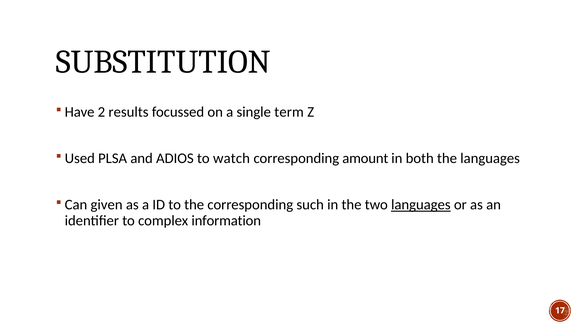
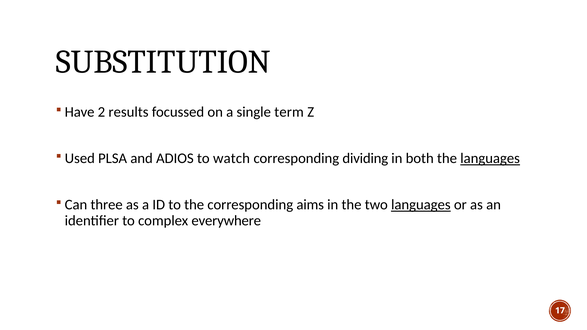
amount: amount -> dividing (365, 159)
languages underline: none -> present (490, 159)
given: given -> three (107, 205)
such: such -> aims (310, 205)
information: information -> everywhere (226, 221)
